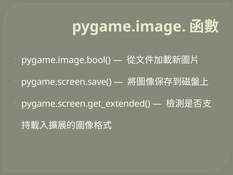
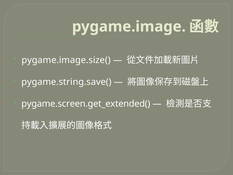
pygame.image.bool(: pygame.image.bool( -> pygame.image.size( (66, 60)
pygame.screen.save(: pygame.screen.save( -> pygame.string.save( (66, 82)
